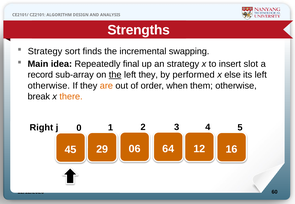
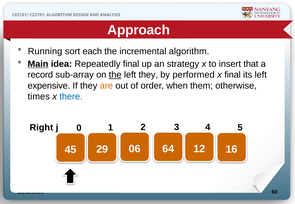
Strengths: Strengths -> Approach (139, 30)
Strategy: Strategy -> Running (45, 51)
finds: finds -> each (92, 51)
incremental swapping: swapping -> algorithm (189, 51)
Main underline: none -> present (38, 64)
slot: slot -> that (251, 64)
x else: else -> final (233, 75)
otherwise: otherwise -> expensive (49, 86)
break: break -> times (39, 97)
there colour: orange -> blue (71, 97)
